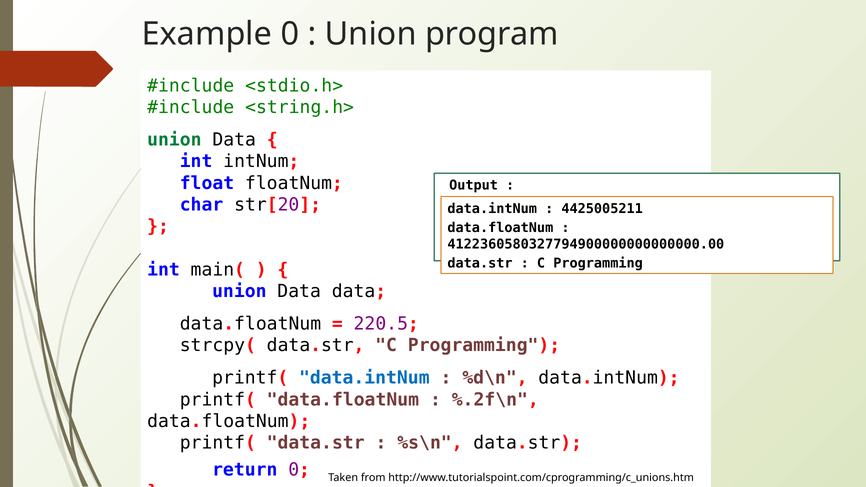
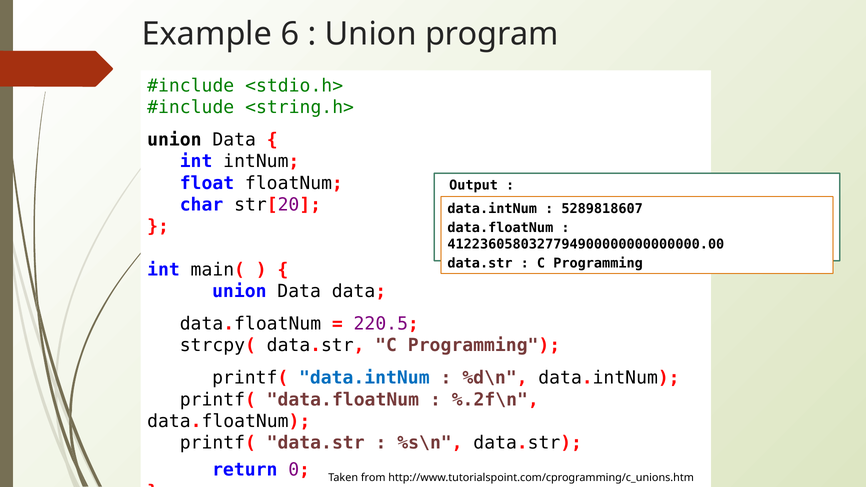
Example 0: 0 -> 6 (290, 34)
union colour: green -> black (174, 140)
4425005211: 4425005211 -> 5289818607 (602, 209)
